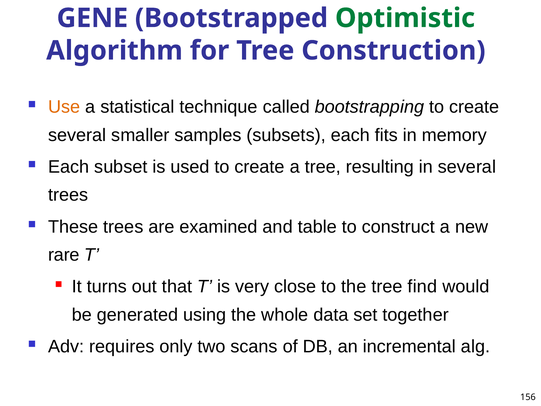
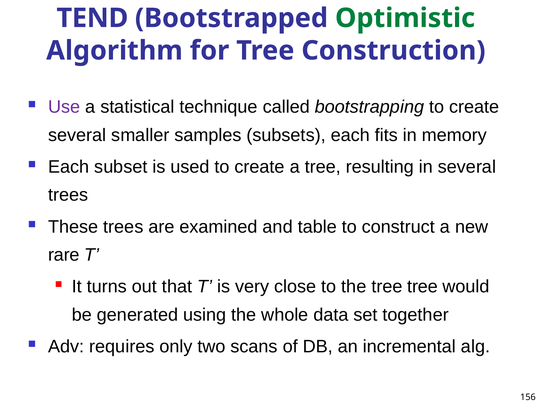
GENE: GENE -> TEND (92, 18)
Use colour: orange -> purple (64, 107)
tree find: find -> tree (423, 286)
